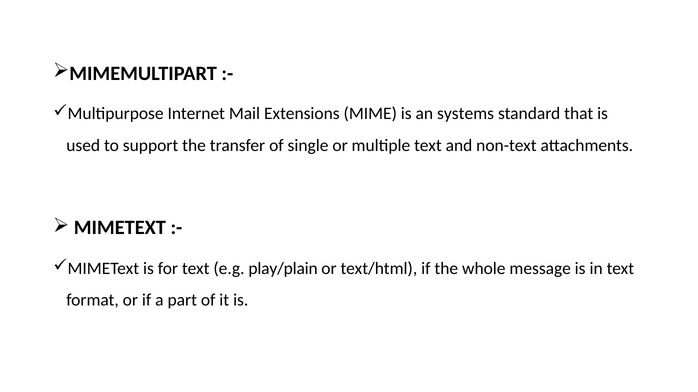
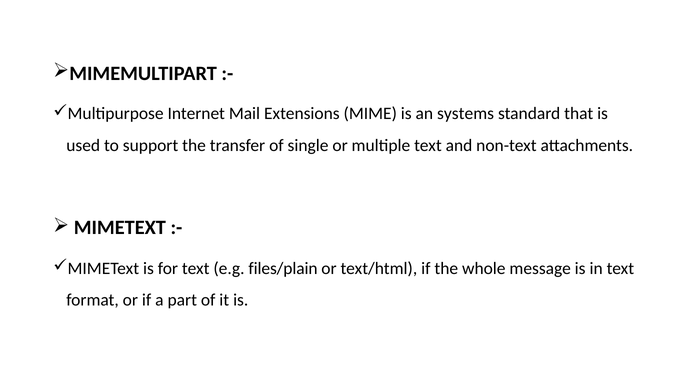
play/plain: play/plain -> files/plain (283, 269)
